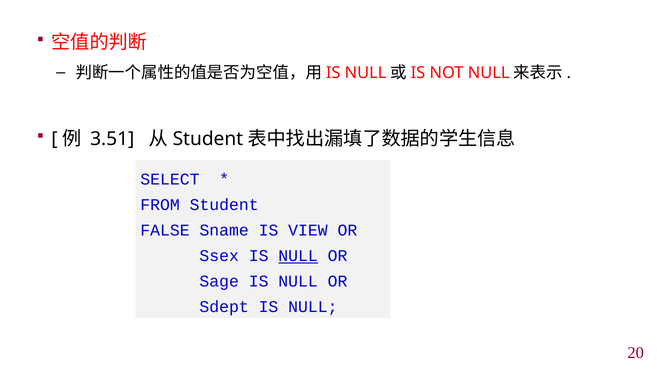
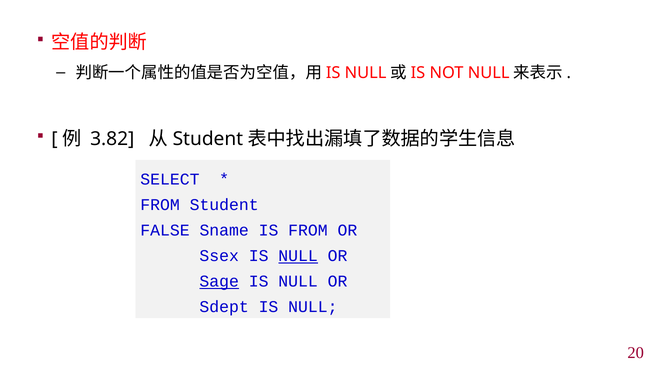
3.51: 3.51 -> 3.82 (112, 139)
IS VIEW: VIEW -> FROM (308, 231)
Sage underline: none -> present (219, 282)
